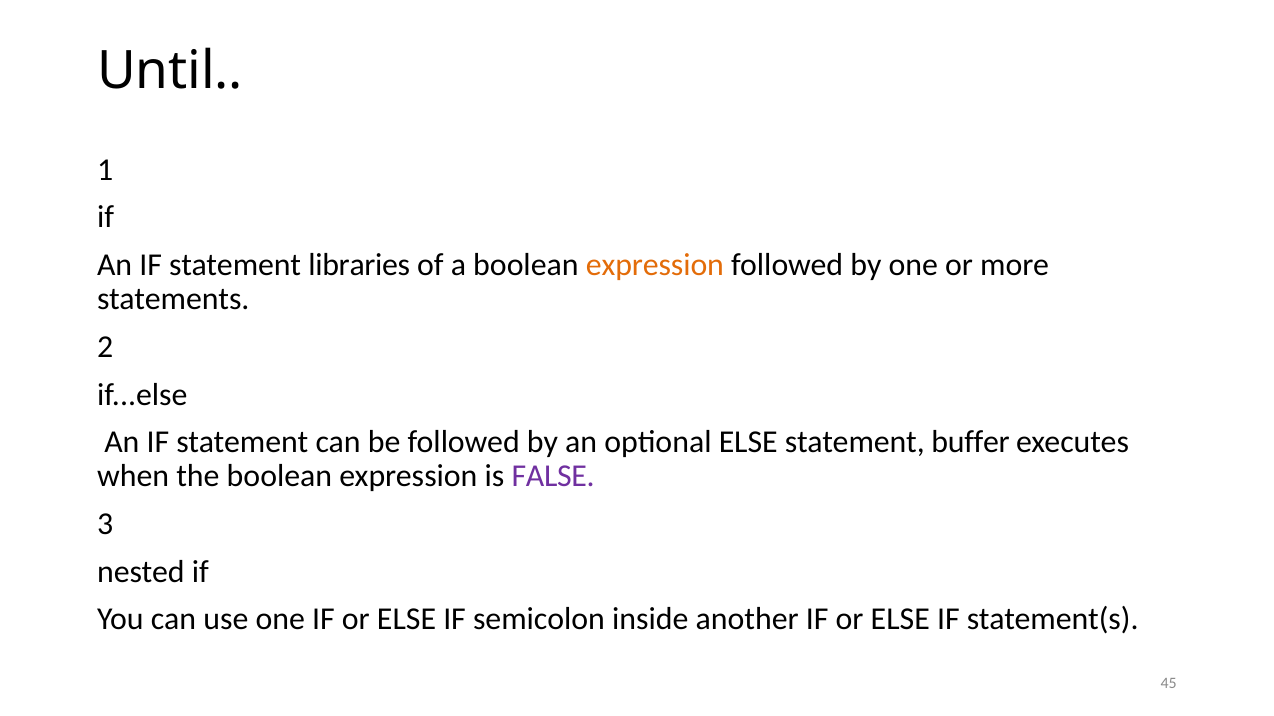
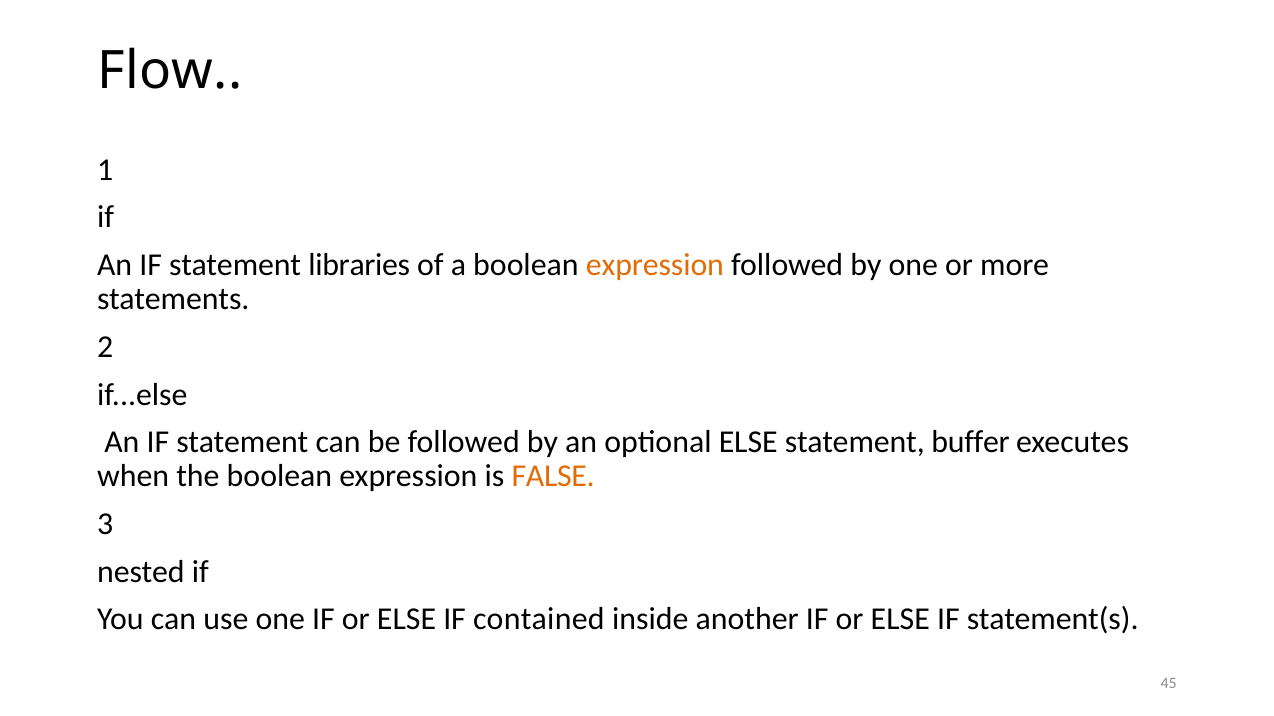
Until: Until -> Flow (170, 71)
FALSE colour: purple -> orange (553, 477)
semicolon: semicolon -> contained (539, 620)
